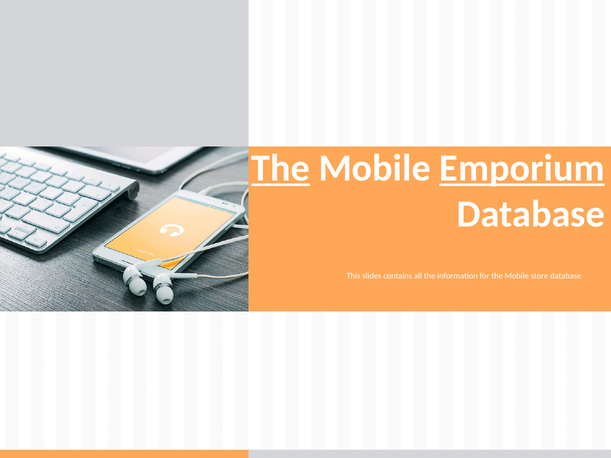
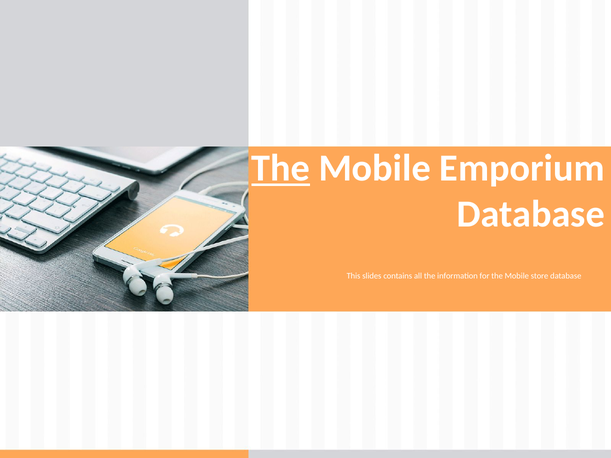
Emporium underline: present -> none (522, 168)
